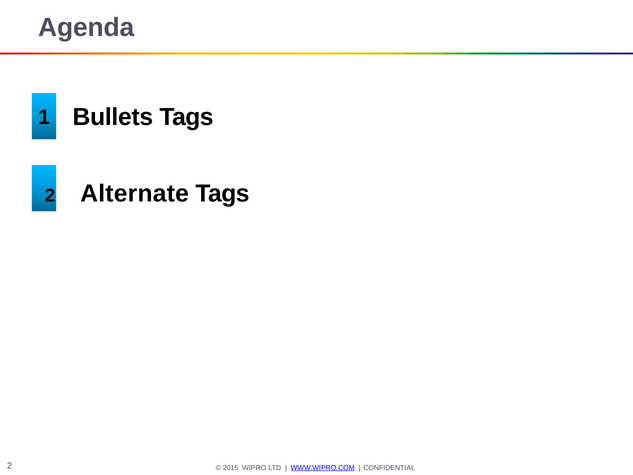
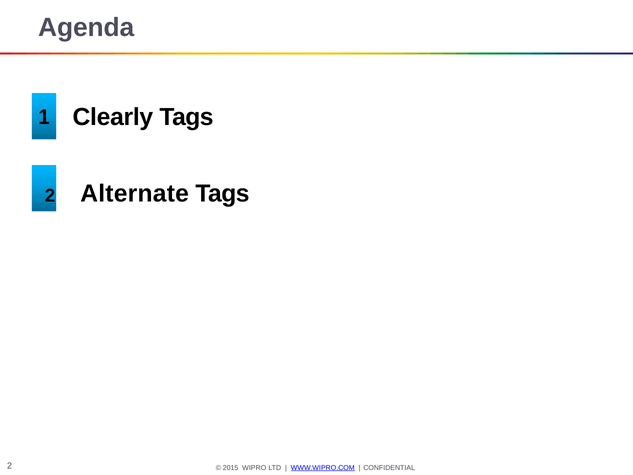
Bullets: Bullets -> Clearly (113, 117)
